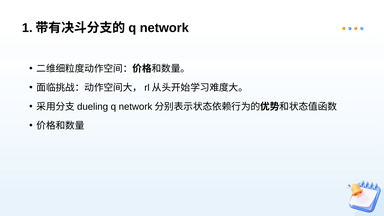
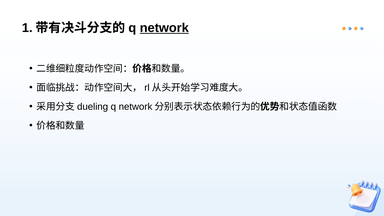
network underline: none -> present (164, 28)
